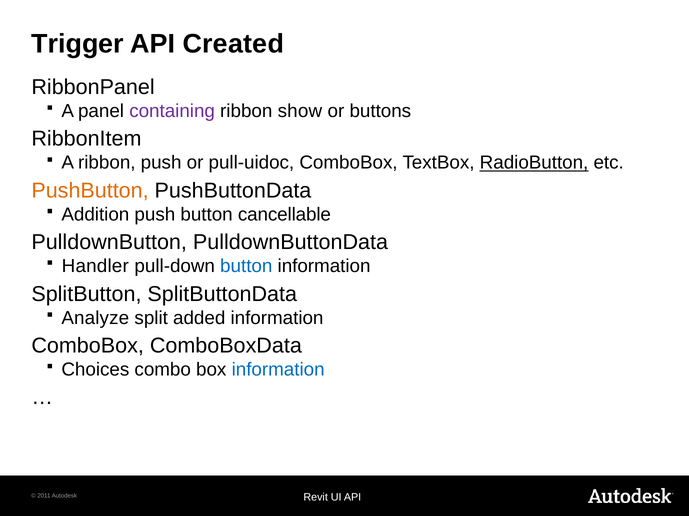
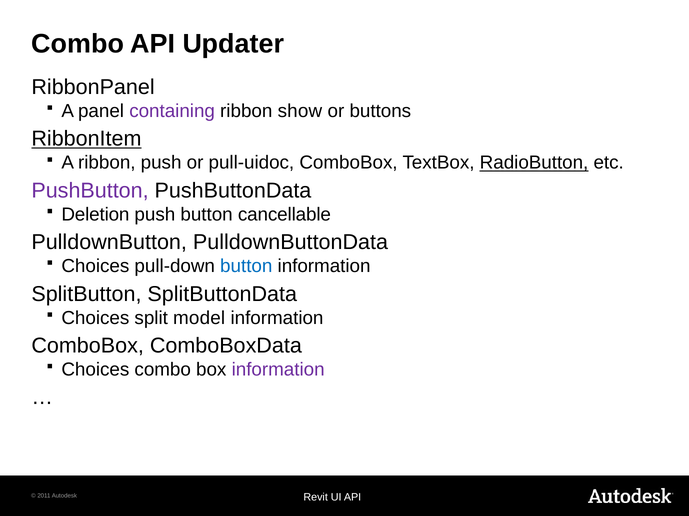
Trigger: Trigger -> Combo (78, 44)
Created: Created -> Updater (233, 44)
RibbonItem underline: none -> present (86, 139)
PushButton colour: orange -> purple (90, 191)
Addition: Addition -> Deletion (95, 215)
Handler: Handler -> Choices (95, 267)
Analyze: Analyze -> Choices (95, 318)
added: added -> model (199, 318)
information colour: blue -> purple (278, 370)
